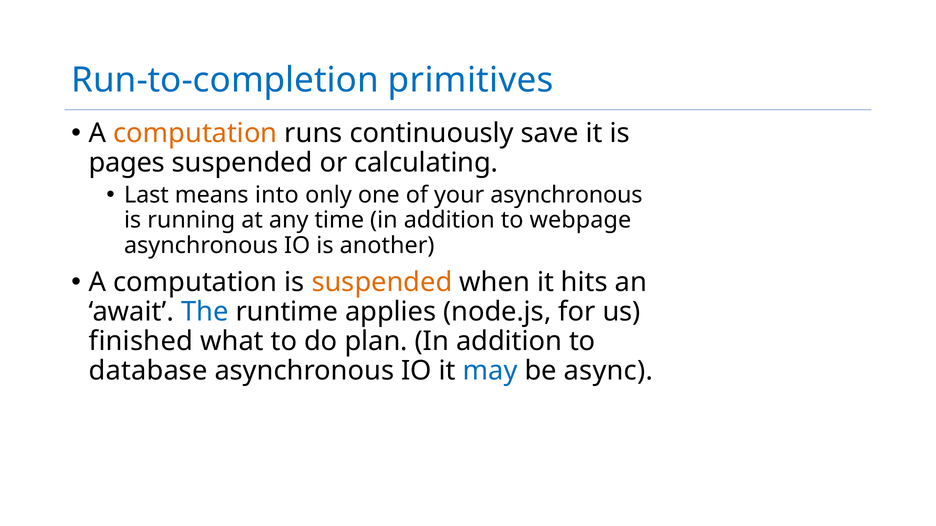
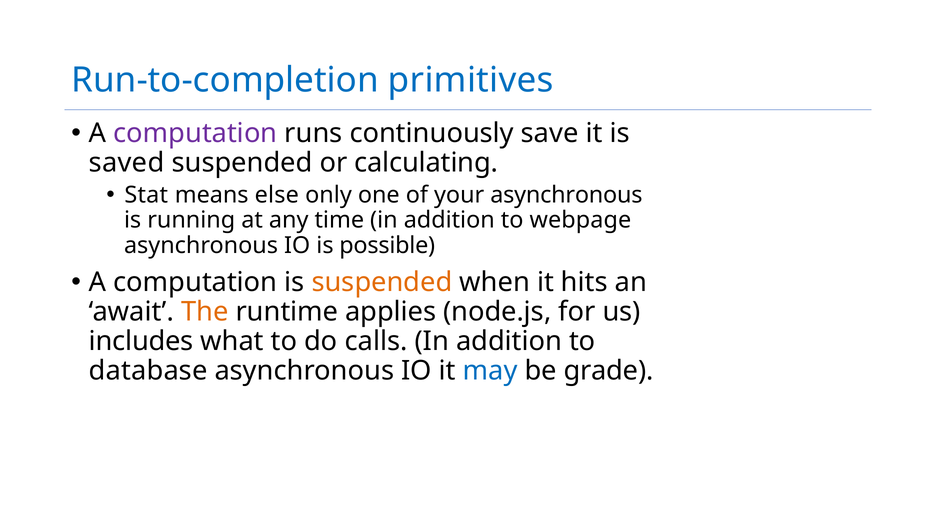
computation colour: orange -> purple (195, 133)
pages: pages -> saved (127, 163)
Last: Last -> Stat (146, 195)
into: into -> else (277, 195)
another: another -> possible (387, 246)
The colour: blue -> orange (205, 312)
finished: finished -> includes (141, 342)
plan: plan -> calls (376, 342)
async: async -> grade (609, 371)
